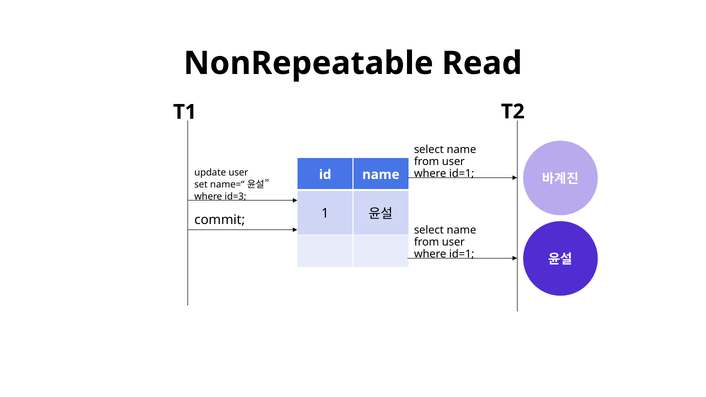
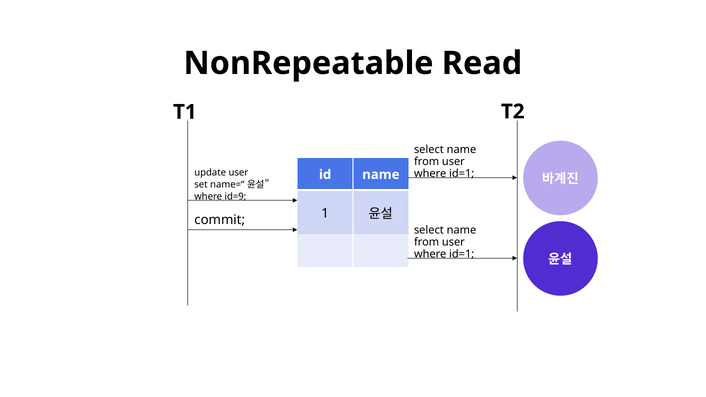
id=3: id=3 -> id=9 (235, 197)
